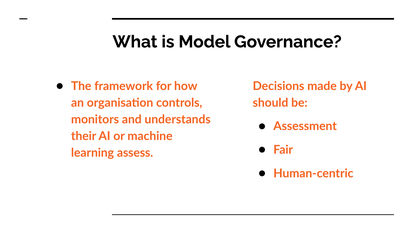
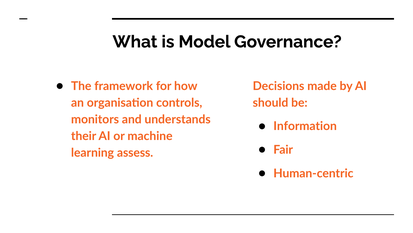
Assessment: Assessment -> Information (305, 126)
